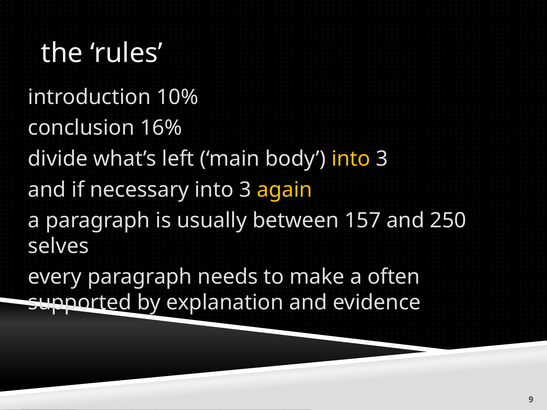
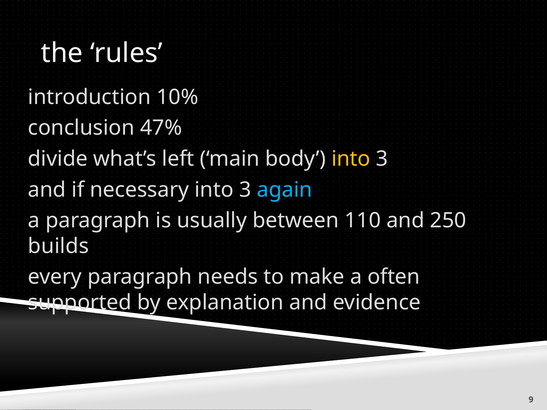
16%: 16% -> 47% (161, 128)
again colour: yellow -> light blue (285, 190)
157: 157 -> 110 (363, 221)
selves: selves -> builds (58, 246)
